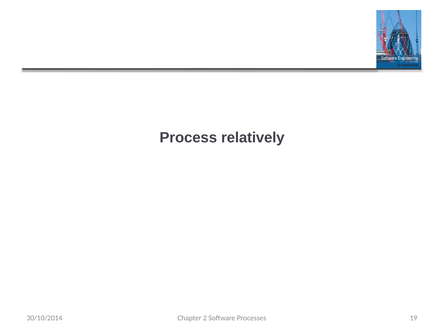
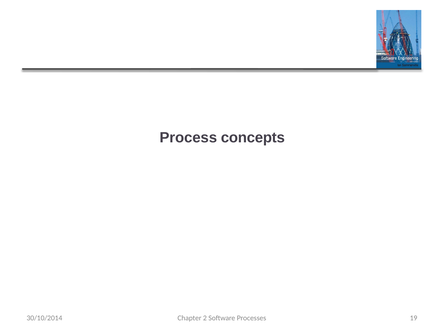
relatively: relatively -> concepts (253, 138)
